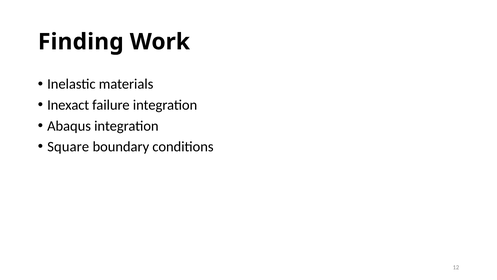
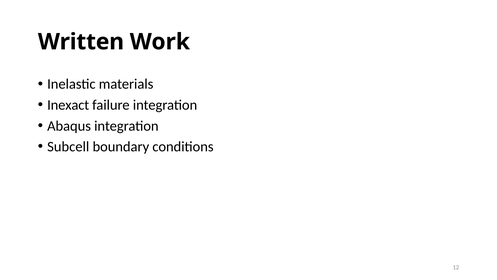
Finding: Finding -> Written (81, 42)
Square: Square -> Subcell (68, 147)
